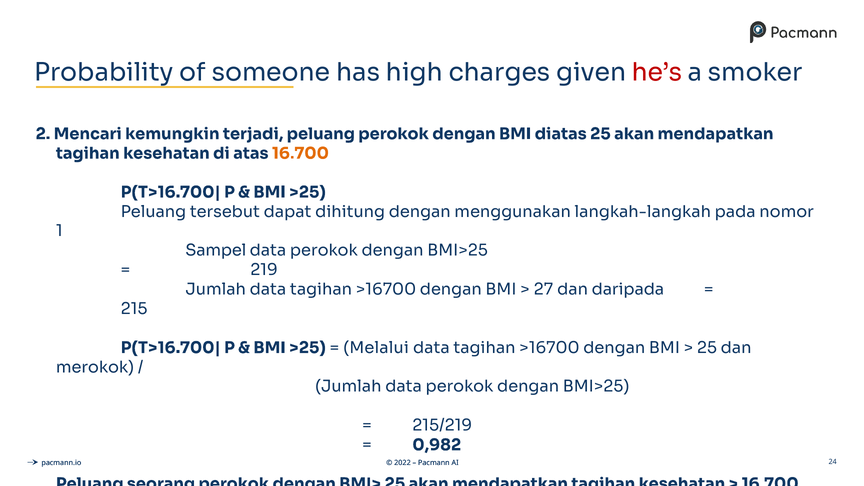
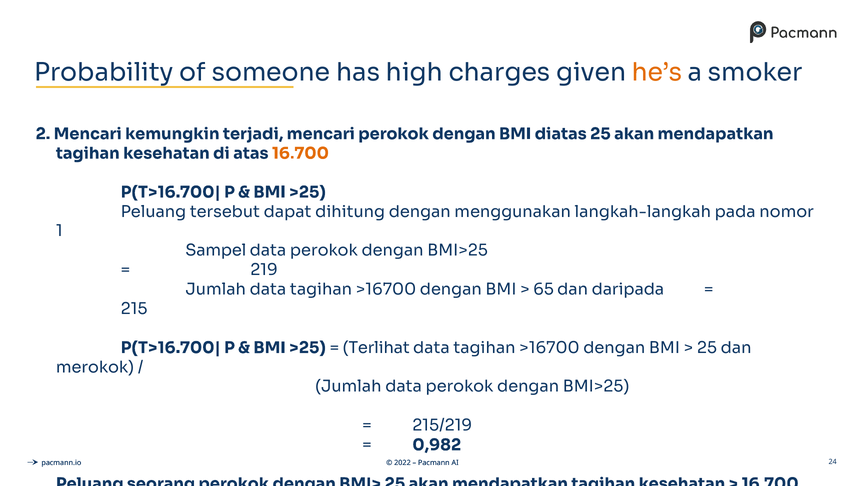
he’s colour: red -> orange (657, 73)
terjadi peluang: peluang -> mencari (321, 134)
27: 27 -> 65 (544, 289)
Melalui: Melalui -> Terlihat (376, 348)
